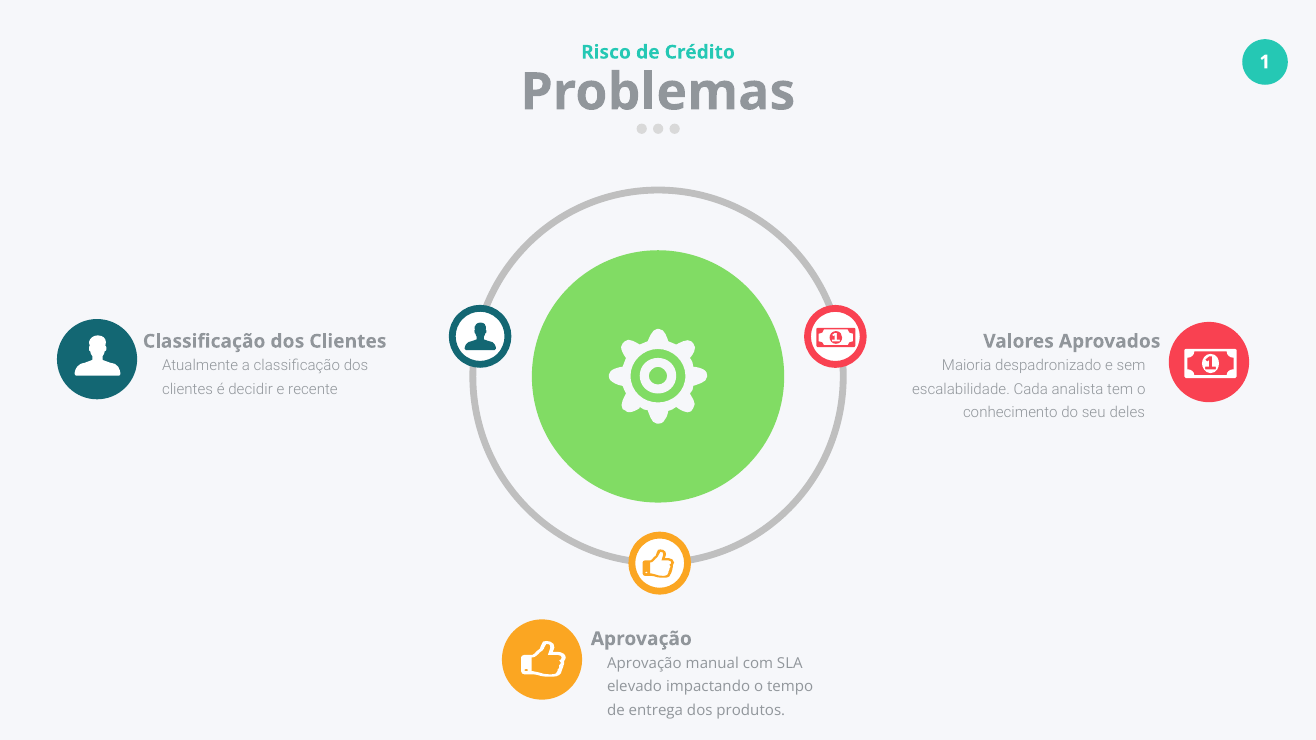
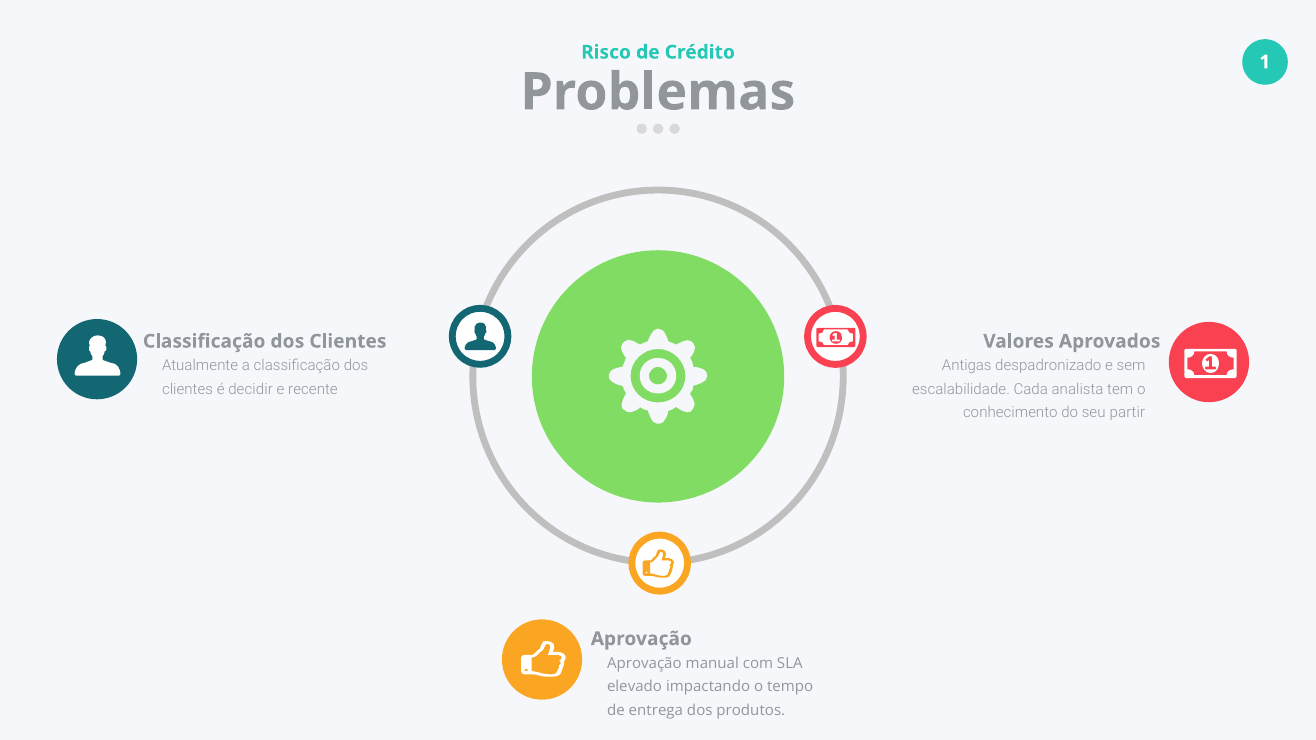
Maioria: Maioria -> Antigas (967, 366)
deles: deles -> partir (1127, 413)
